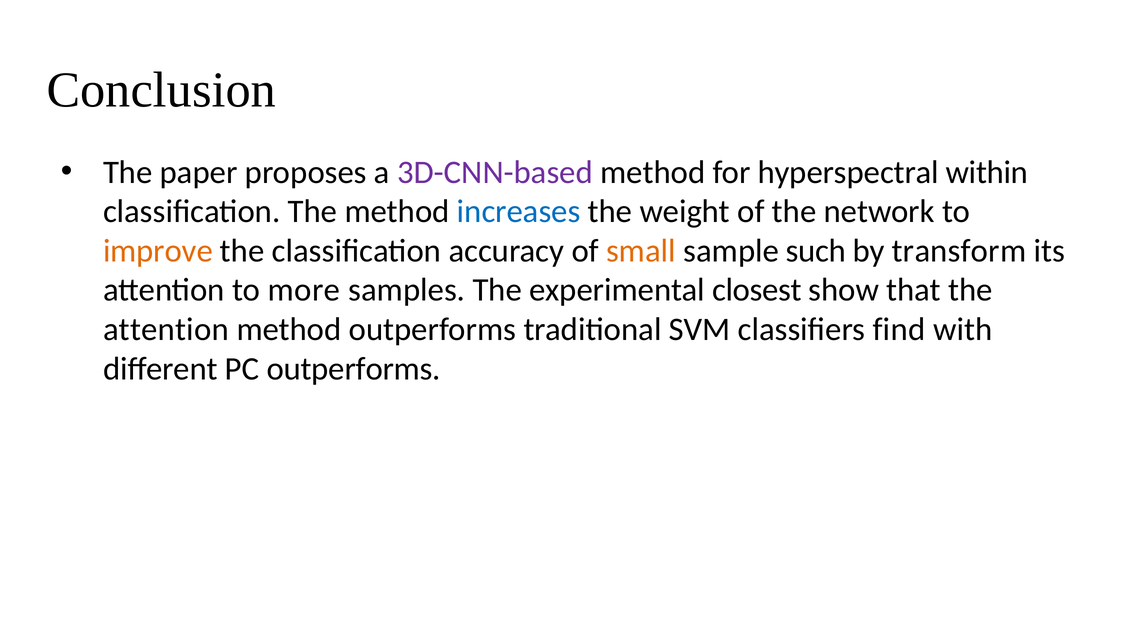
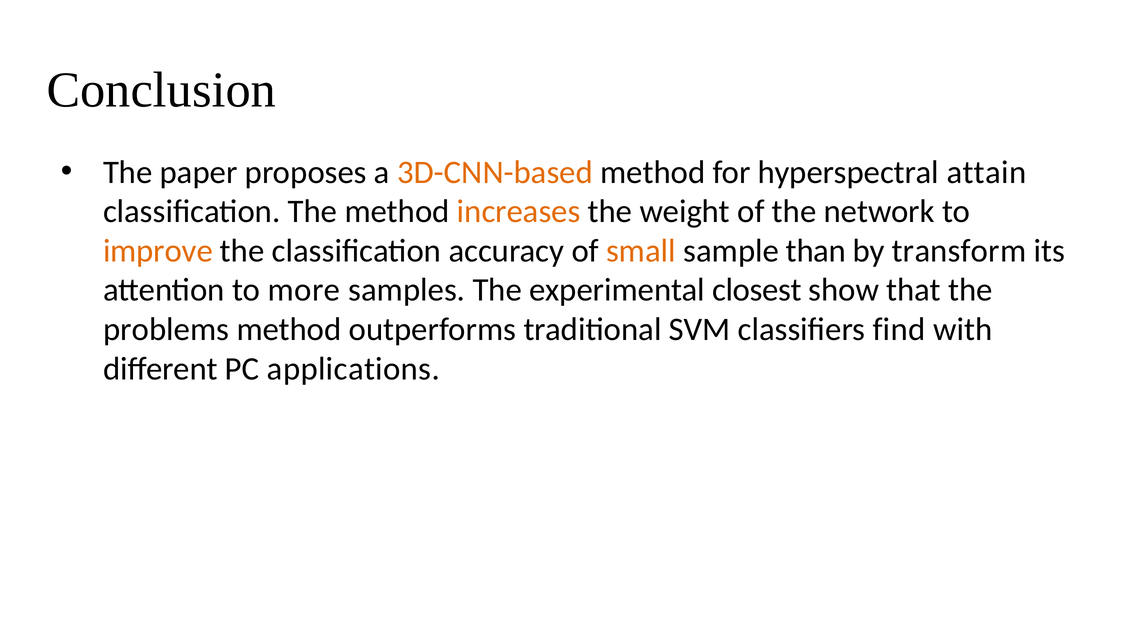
3D-CNN-based colour: purple -> orange (495, 172)
within: within -> attain (987, 172)
increases colour: blue -> orange (519, 211)
such: such -> than (816, 251)
attention: attention -> problems (166, 329)
PC outperforms: outperforms -> applications (353, 369)
